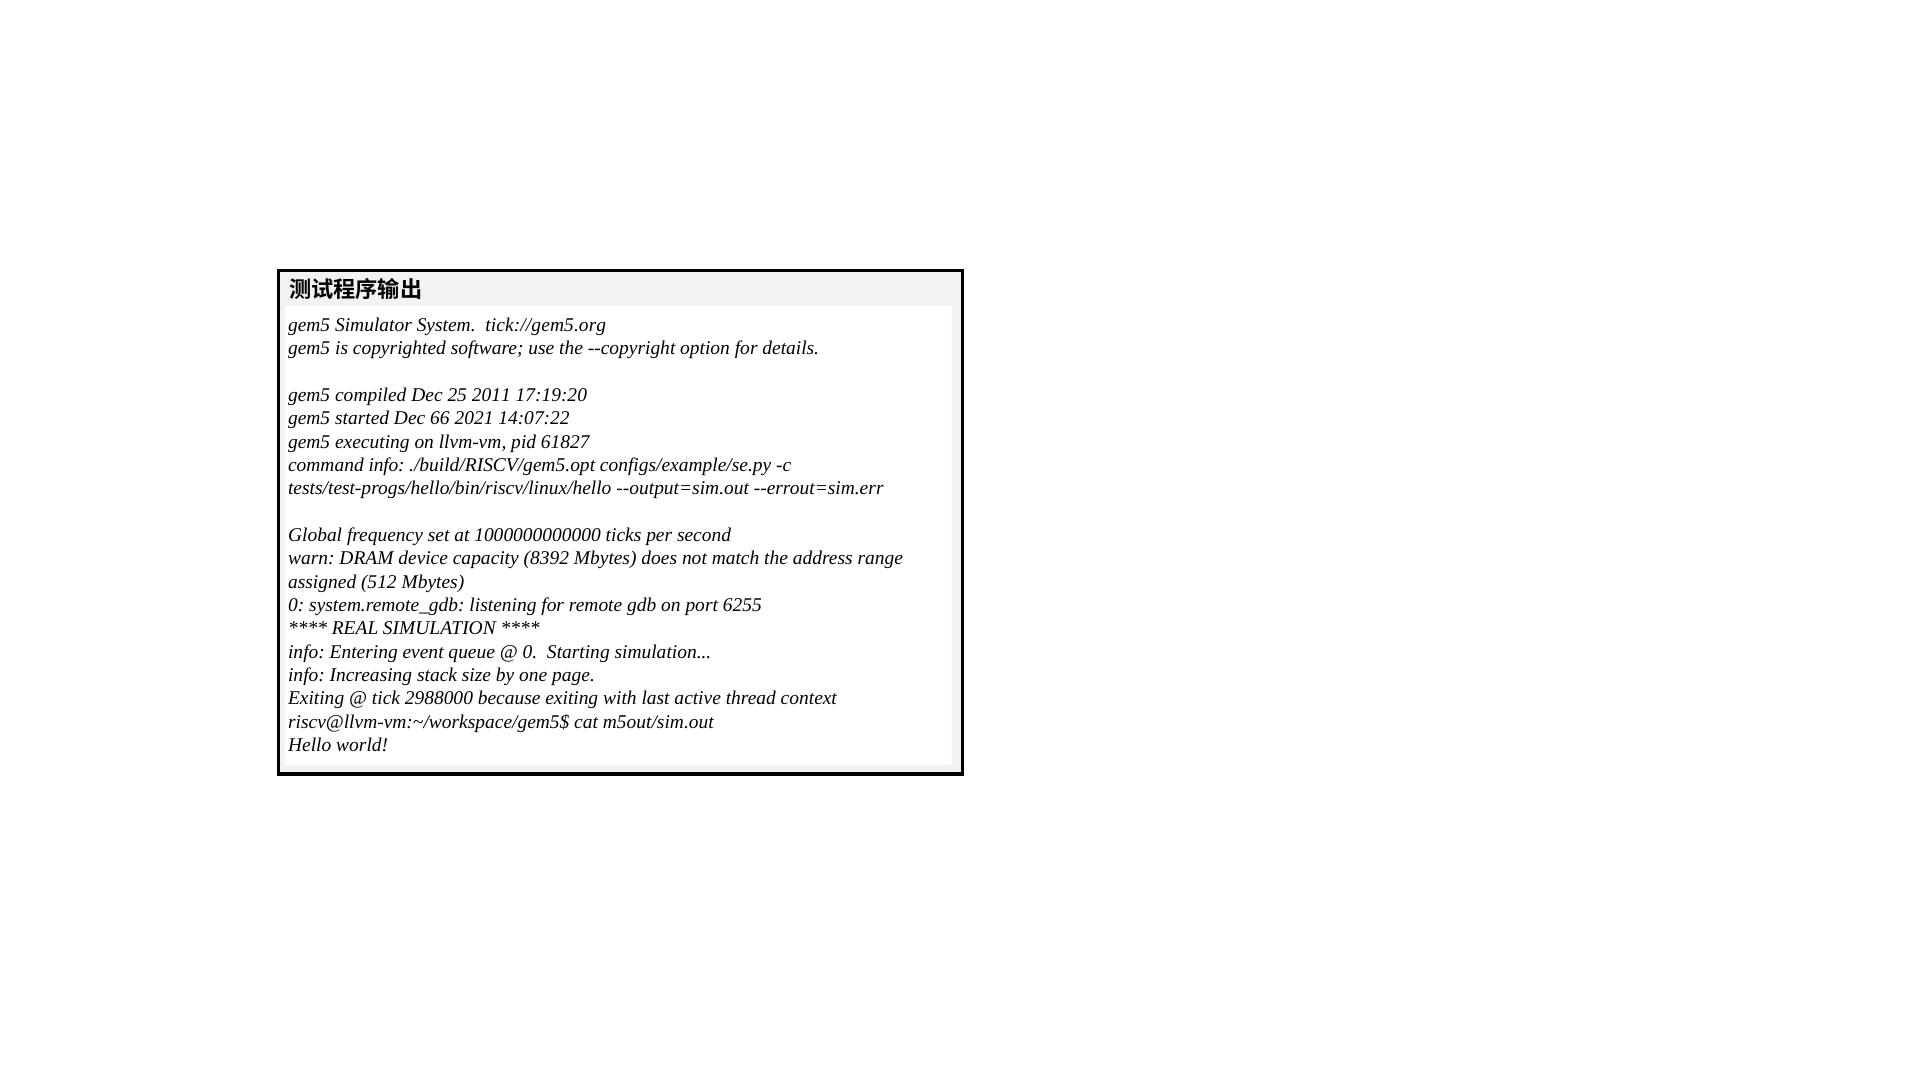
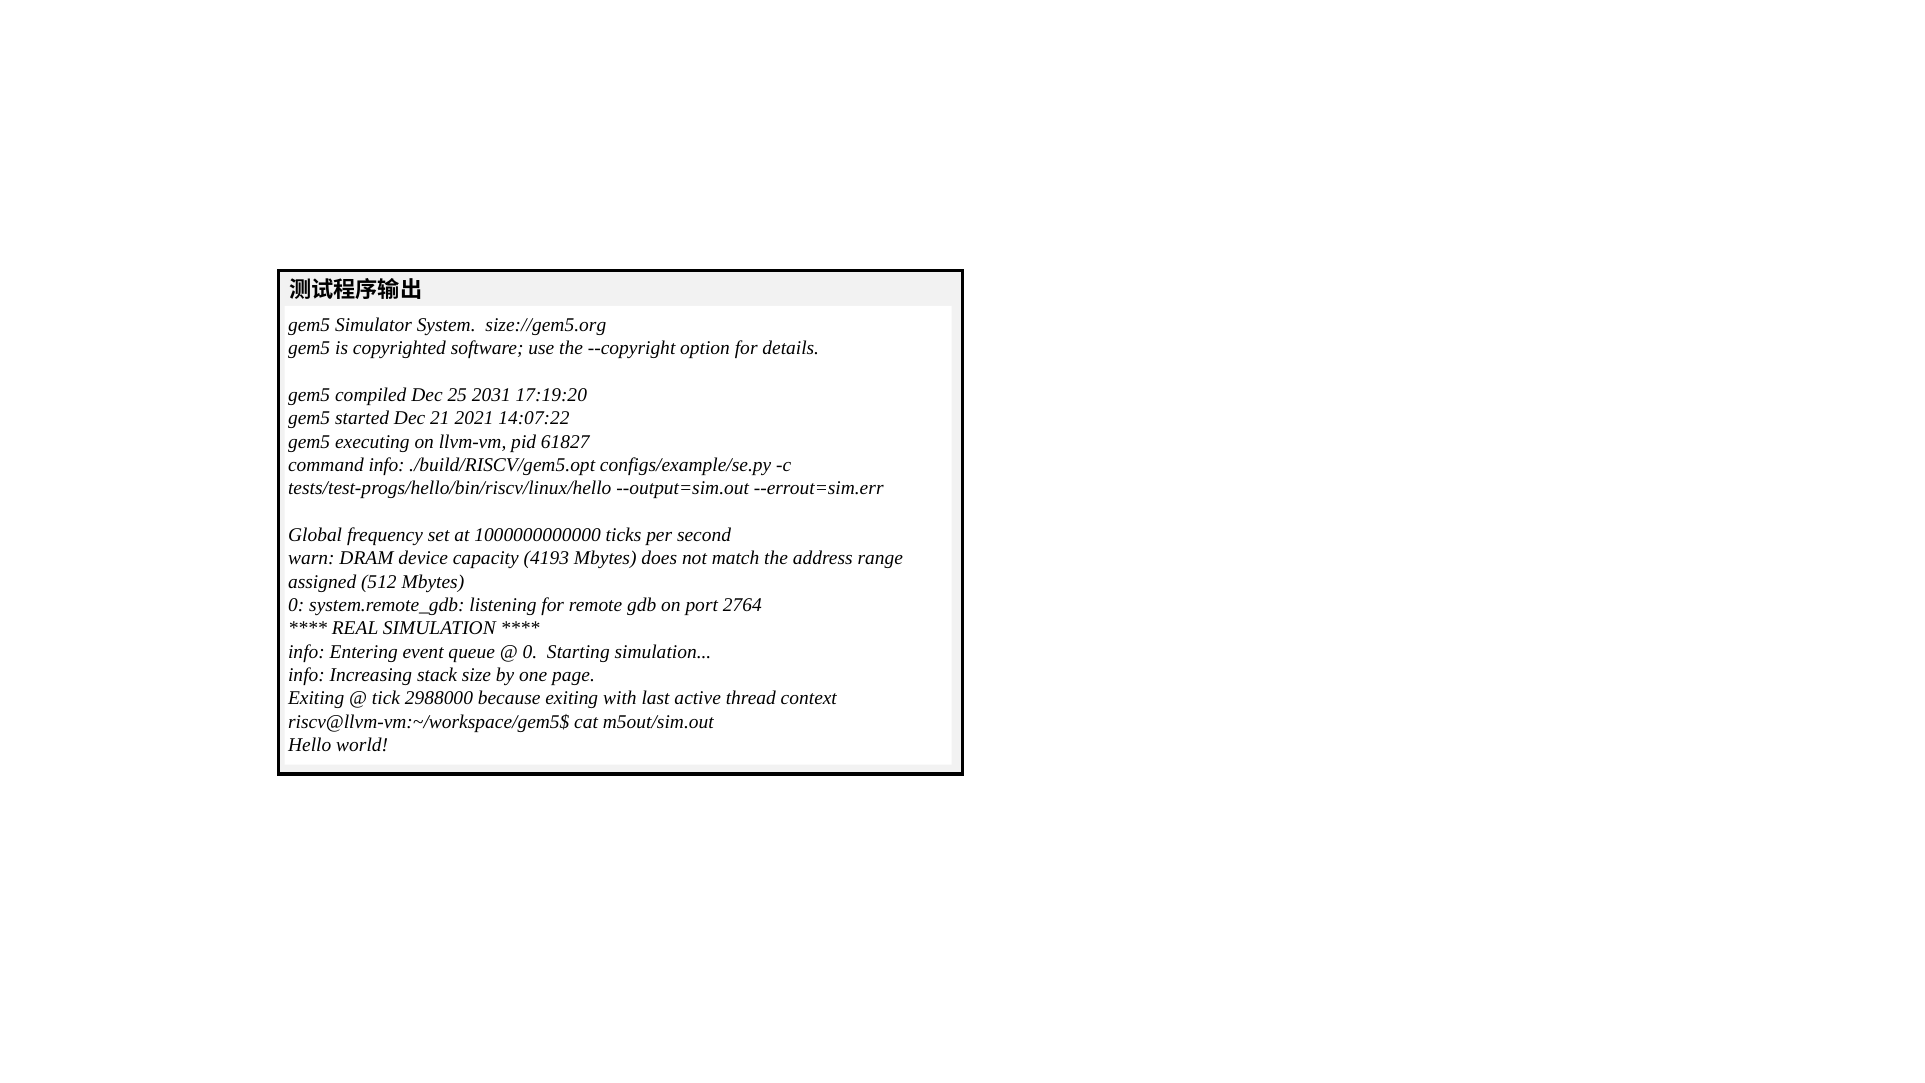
tick://gem5.org: tick://gem5.org -> size://gem5.org (546, 325)
2011: 2011 -> 2031 (491, 395)
66: 66 -> 21 (440, 418)
8392: 8392 -> 4193 (546, 558)
6255: 6255 -> 2764 (742, 605)
